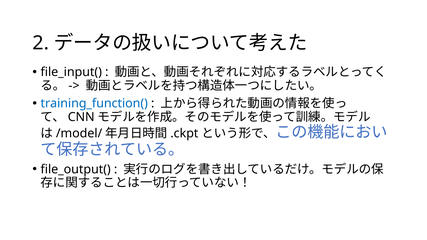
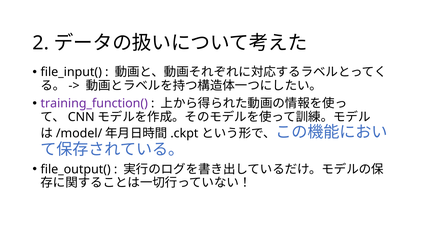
training_function( colour: blue -> purple (94, 104)
